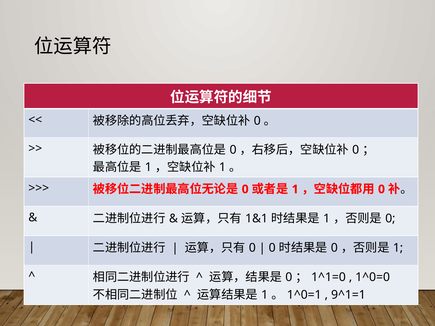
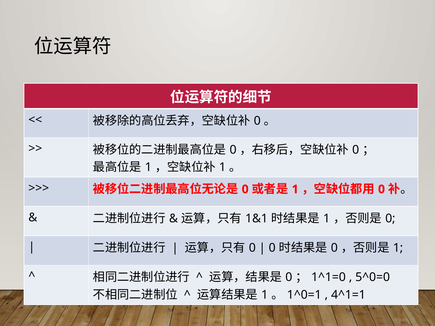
1^0=0: 1^0=0 -> 5^0=0 (373, 278)
9^1=1: 9^1=1 -> 4^1=1 (348, 295)
